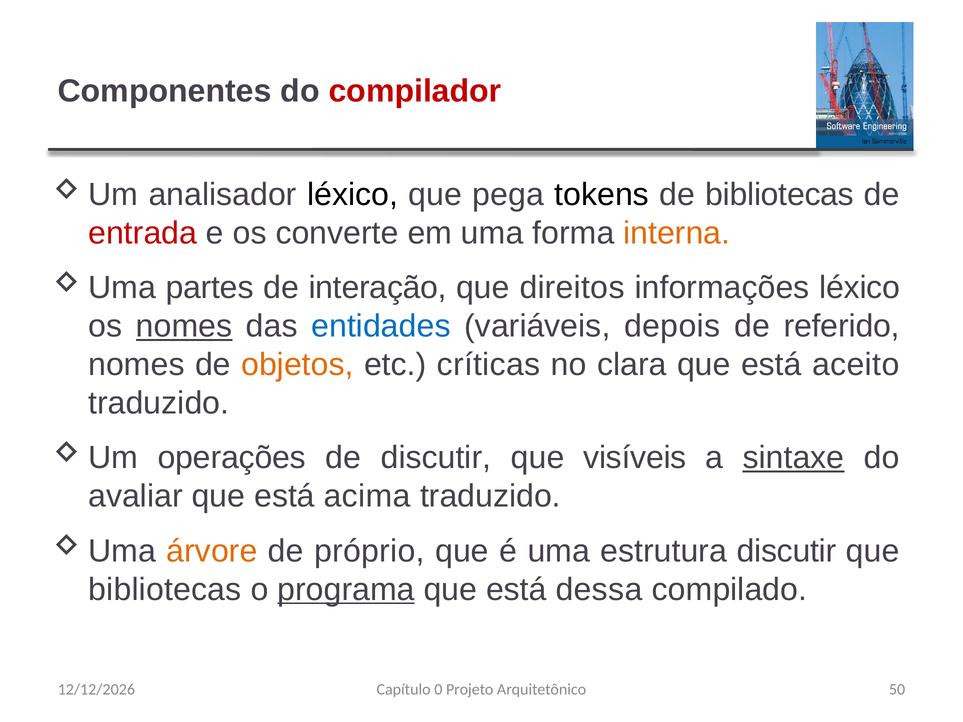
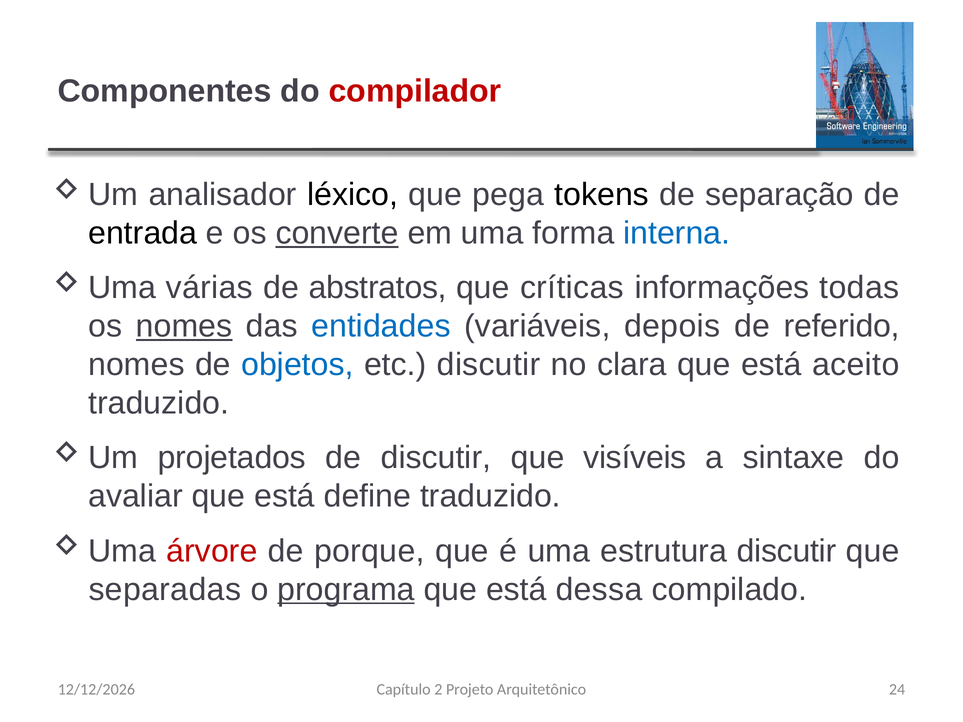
de bibliotecas: bibliotecas -> separação (780, 195)
entrada colour: red -> black (143, 233)
converte underline: none -> present (337, 233)
interna colour: orange -> blue (677, 233)
partes: partes -> várias (209, 288)
interação: interação -> abstratos (378, 288)
direitos: direitos -> críticas (572, 288)
informações léxico: léxico -> todas (859, 288)
objetos colour: orange -> blue (297, 365)
etc críticas: críticas -> discutir (489, 365)
operações: operações -> projetados (232, 458)
sintaxe underline: present -> none (793, 458)
acima: acima -> define (367, 497)
árvore colour: orange -> red (212, 551)
próprio: próprio -> porque (369, 551)
bibliotecas: bibliotecas -> separadas (165, 590)
0: 0 -> 2 (438, 690)
50: 50 -> 24 (897, 690)
